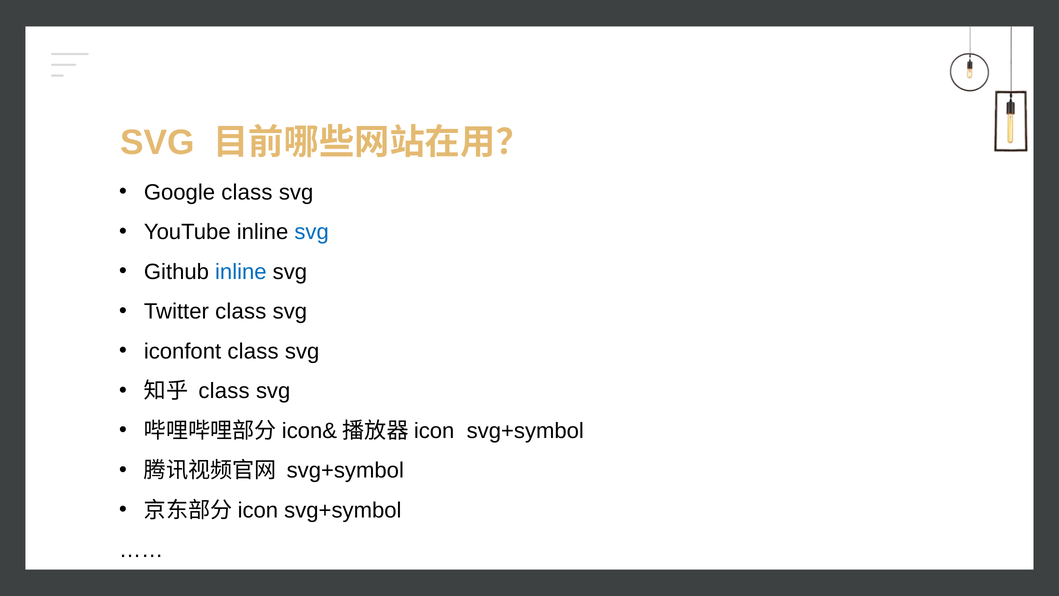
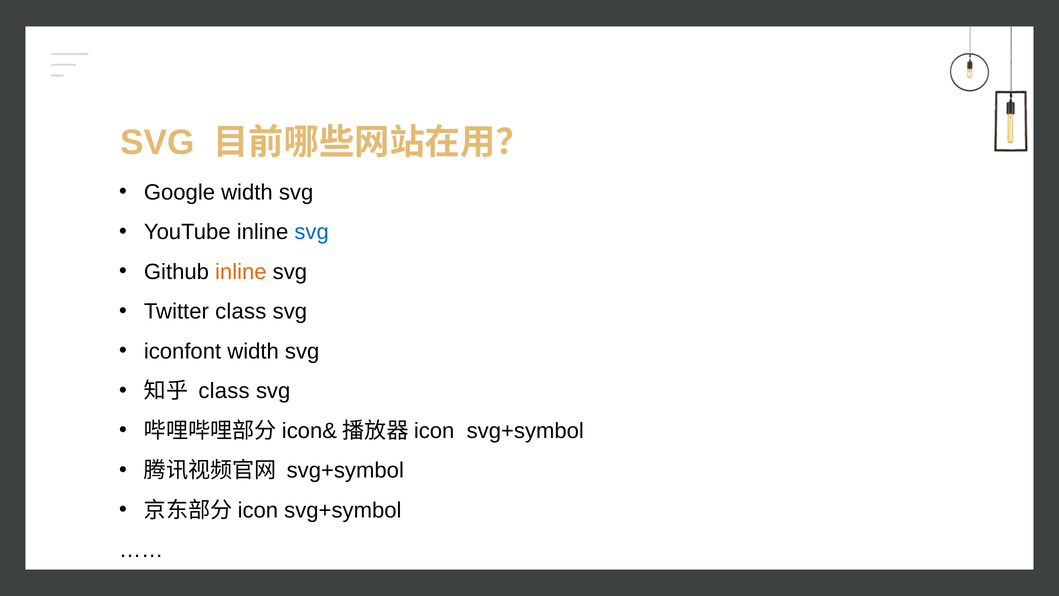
Google class: class -> width (247, 192)
inline colour: blue -> orange (241, 272)
iconfont class: class -> width (253, 351)
